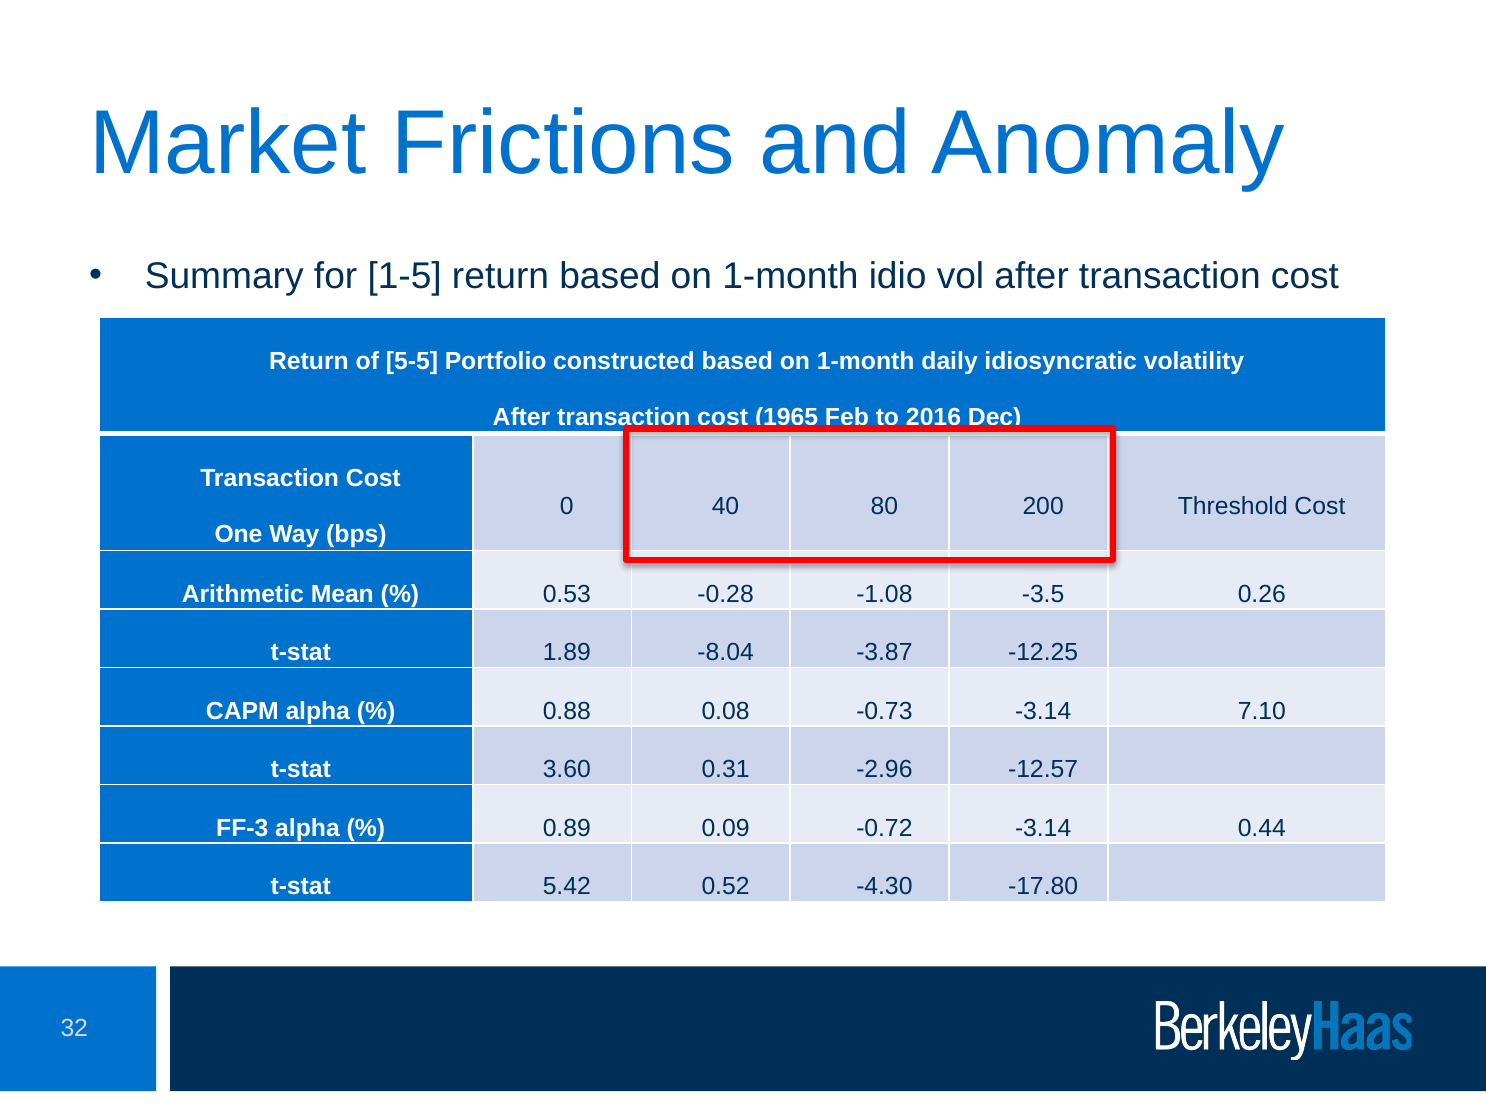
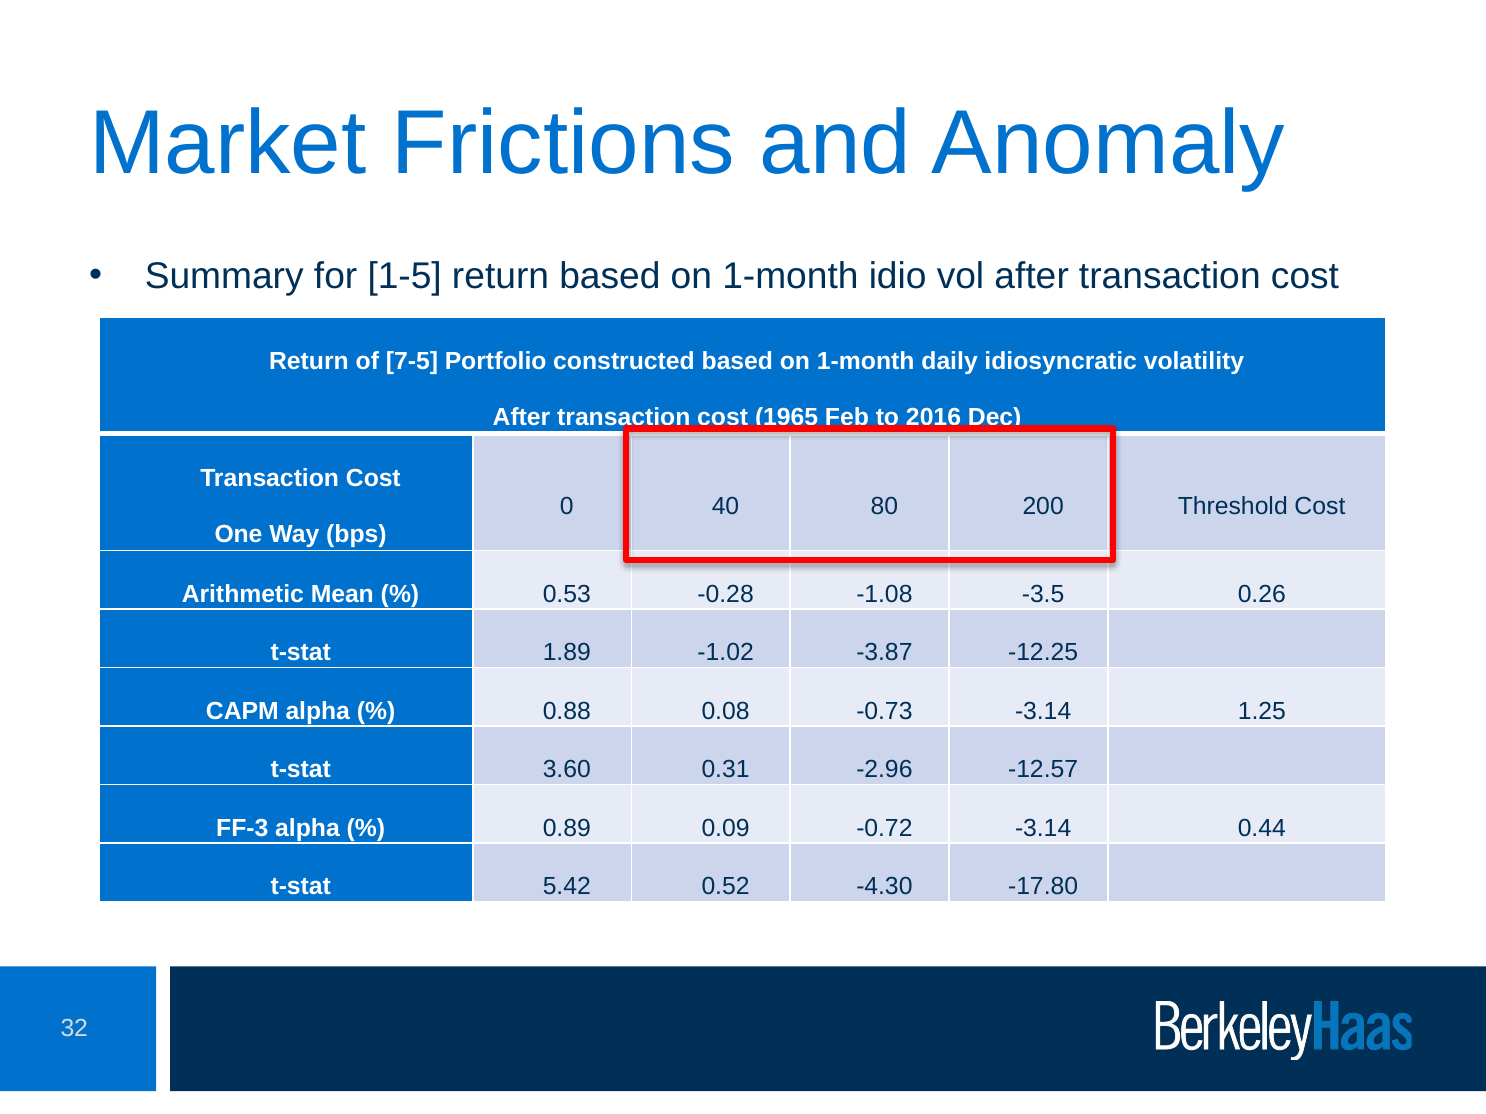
5-5: 5-5 -> 7-5 (412, 362)
-8.04: -8.04 -> -1.02 (726, 653)
7.10: 7.10 -> 1.25 (1262, 711)
